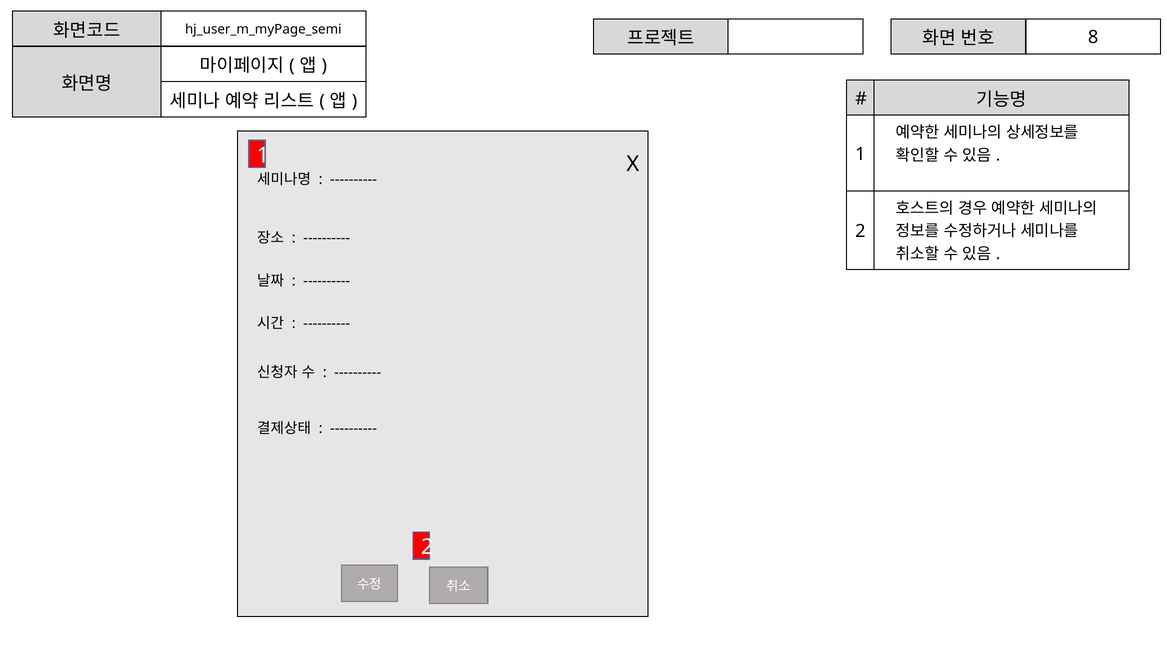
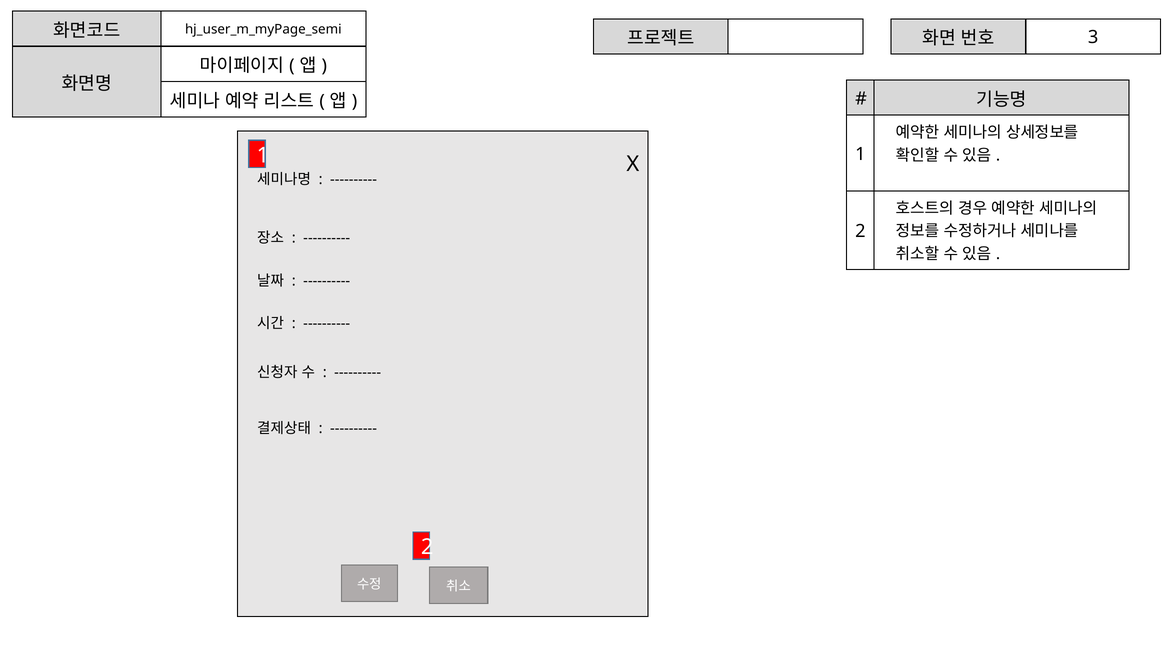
8: 8 -> 3 (1093, 38)
